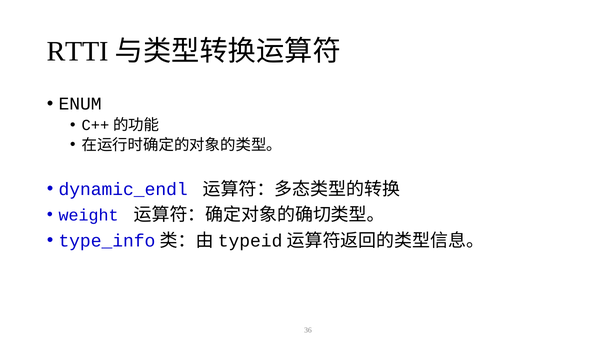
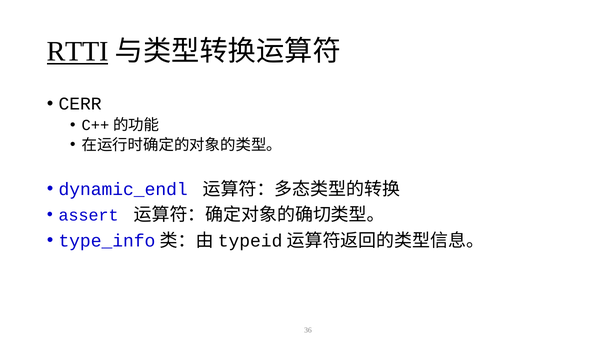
RTTI underline: none -> present (78, 52)
ENUM: ENUM -> CERR (80, 104)
weight: weight -> assert (89, 216)
